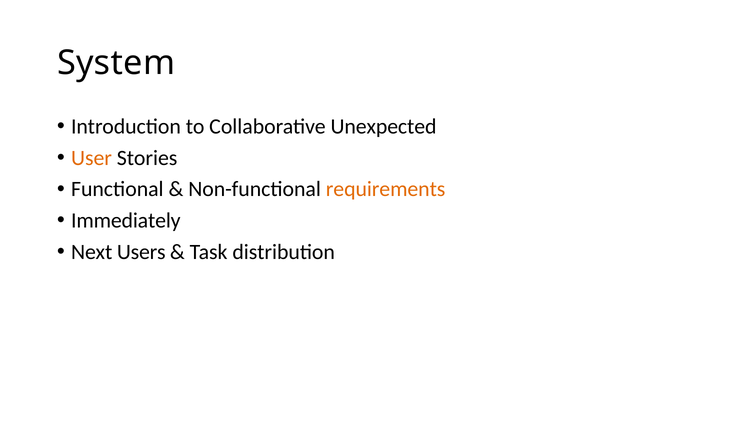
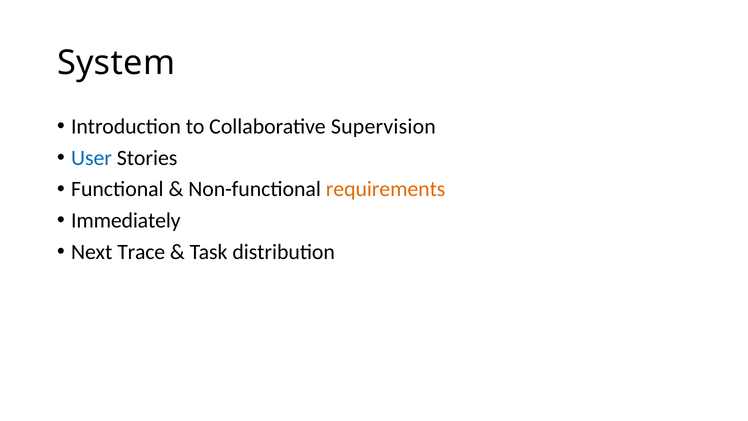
Unexpected: Unexpected -> Supervision (383, 126)
User colour: orange -> blue (92, 158)
Users: Users -> Trace (141, 252)
